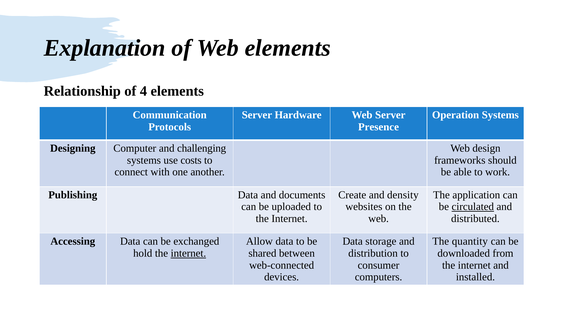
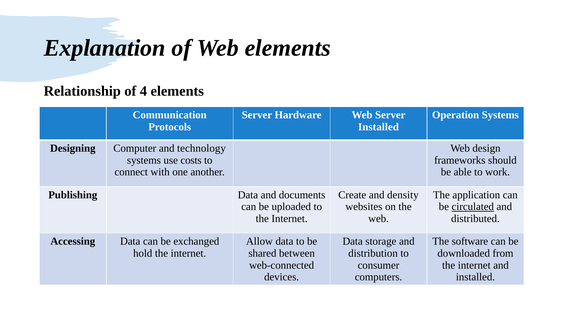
Presence: Presence -> Installed (378, 127)
challenging: challenging -> technology (201, 148)
quantity: quantity -> software (470, 242)
internet underline: present -> none (188, 254)
